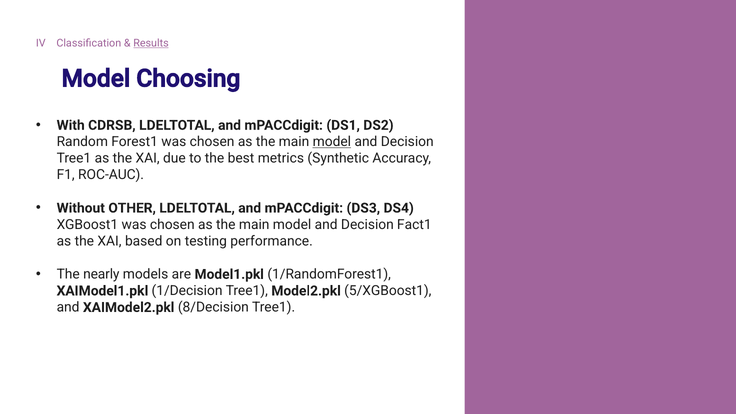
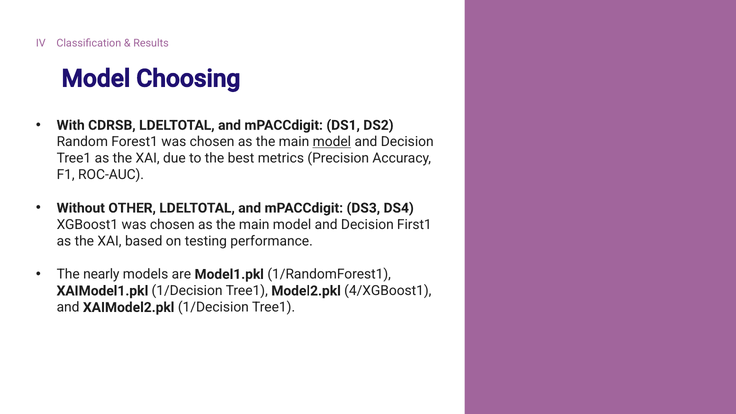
Results underline: present -> none (151, 43)
Synthetic: Synthetic -> Precision (338, 158)
Fact1: Fact1 -> First1 (414, 225)
5/XGBoost1: 5/XGBoost1 -> 4/XGBoost1 (388, 291)
XAIModel2.pkl 8/Decision: 8/Decision -> 1/Decision (213, 307)
